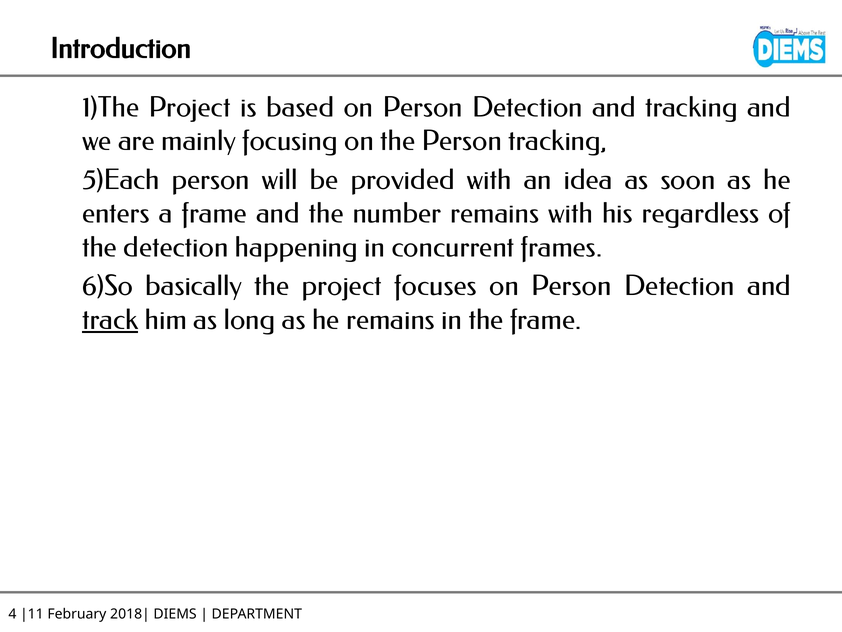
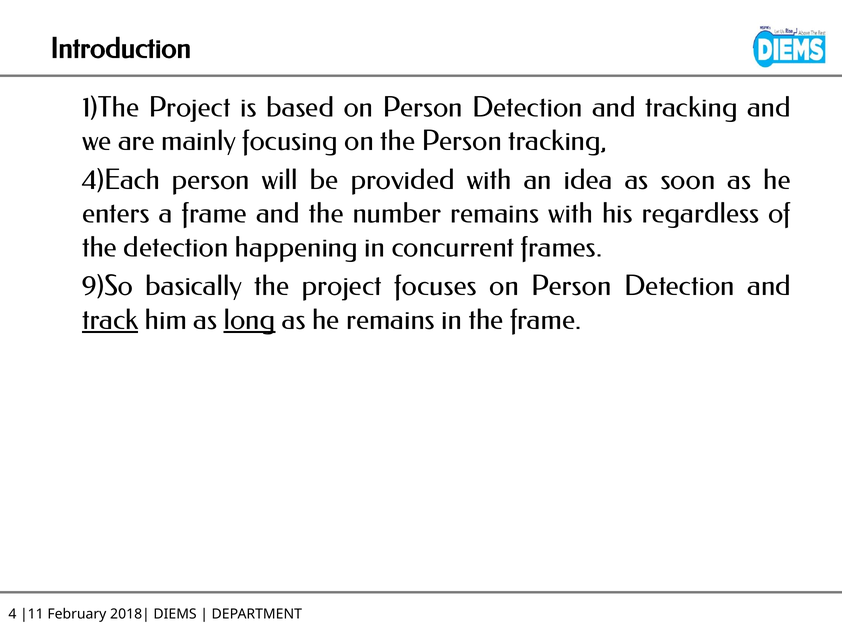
5)Each: 5)Each -> 4)Each (121, 180)
6)So: 6)So -> 9)So (107, 286)
long underline: none -> present (250, 320)
